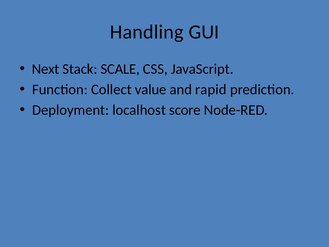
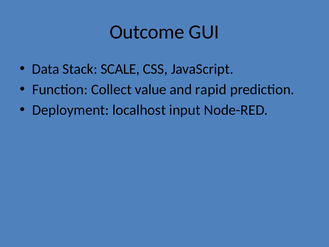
Handling: Handling -> Outcome (147, 32)
Next: Next -> Data (46, 69)
score: score -> input (185, 110)
